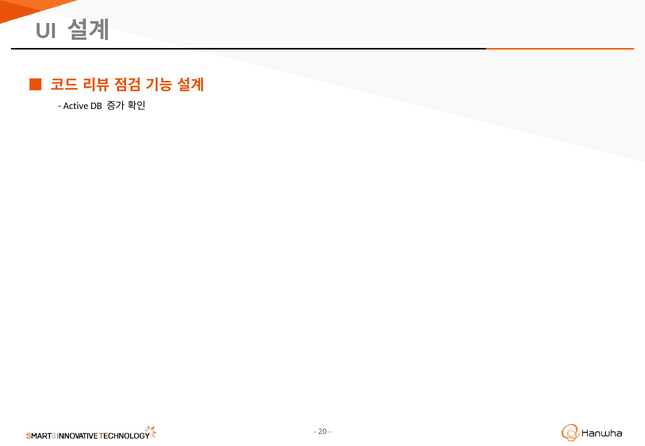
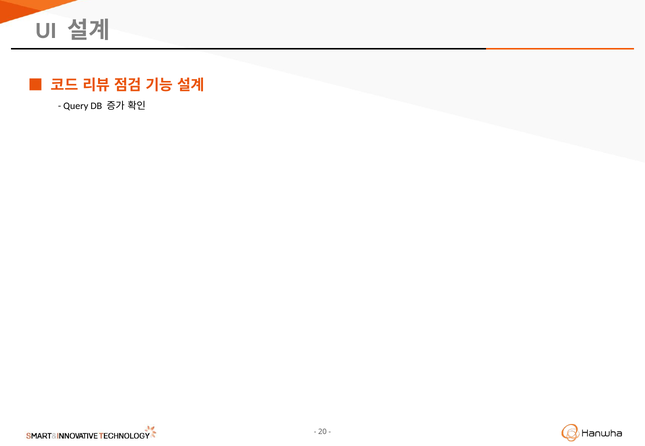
Active: Active -> Query (76, 106)
